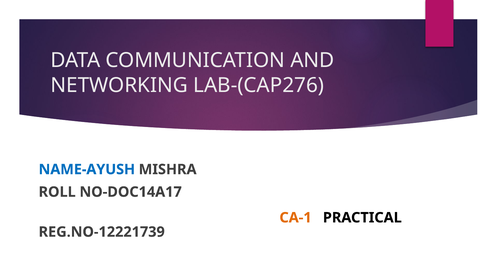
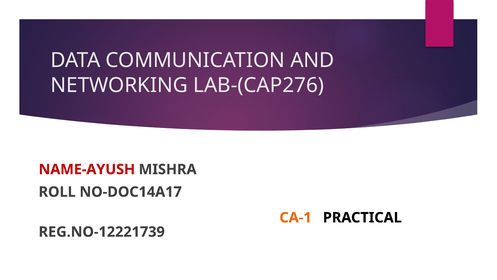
NAME-AYUSH colour: blue -> red (87, 169)
